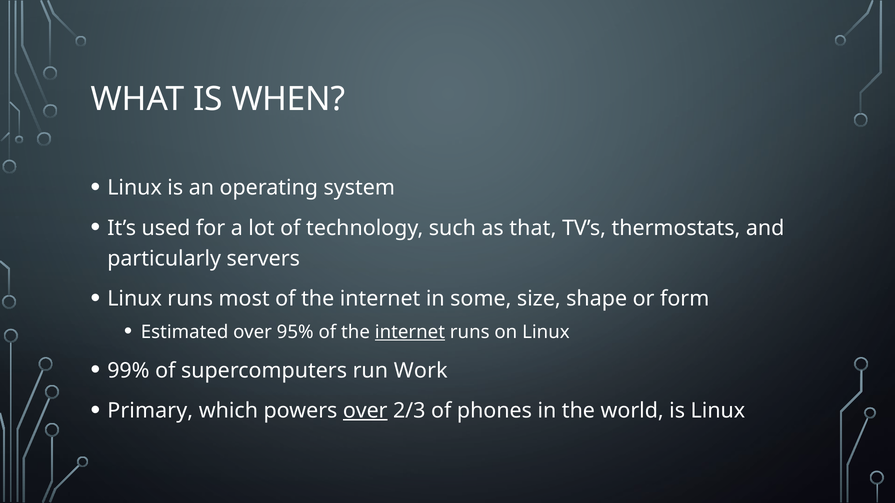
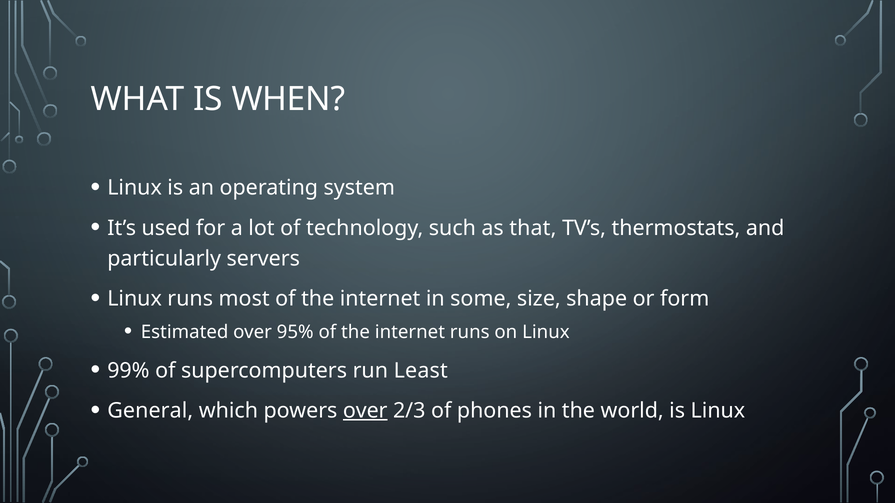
internet underline: present -> none (410, 332)
Work: Work -> Least (421, 371)
Primary: Primary -> General (150, 411)
